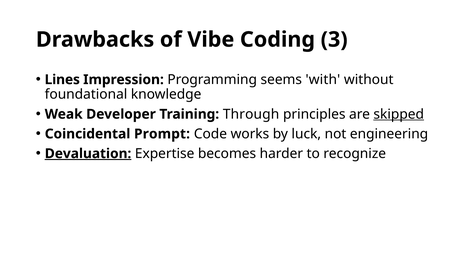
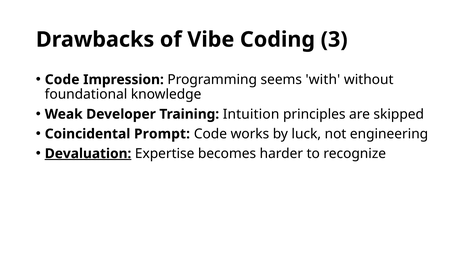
Lines: Lines -> Code (62, 80)
Through: Through -> Intuition (251, 114)
skipped underline: present -> none (399, 114)
